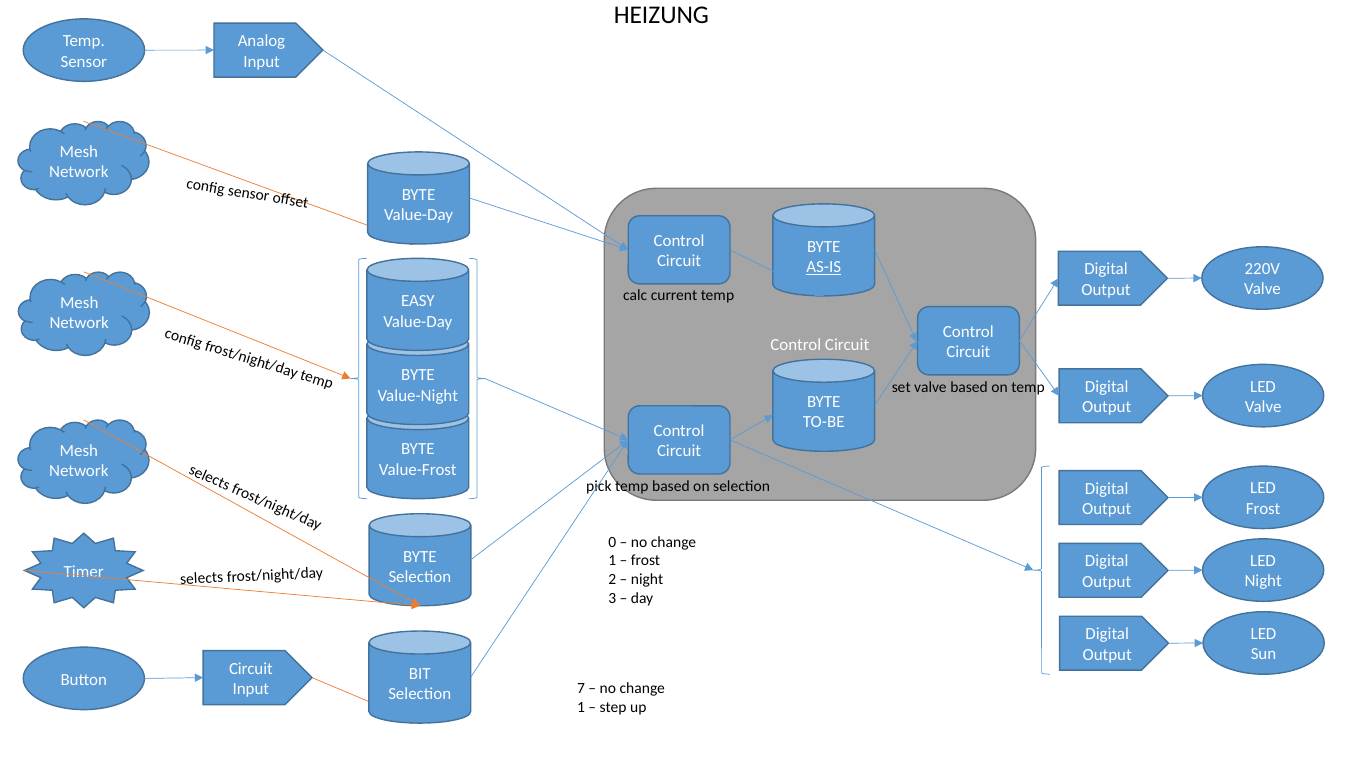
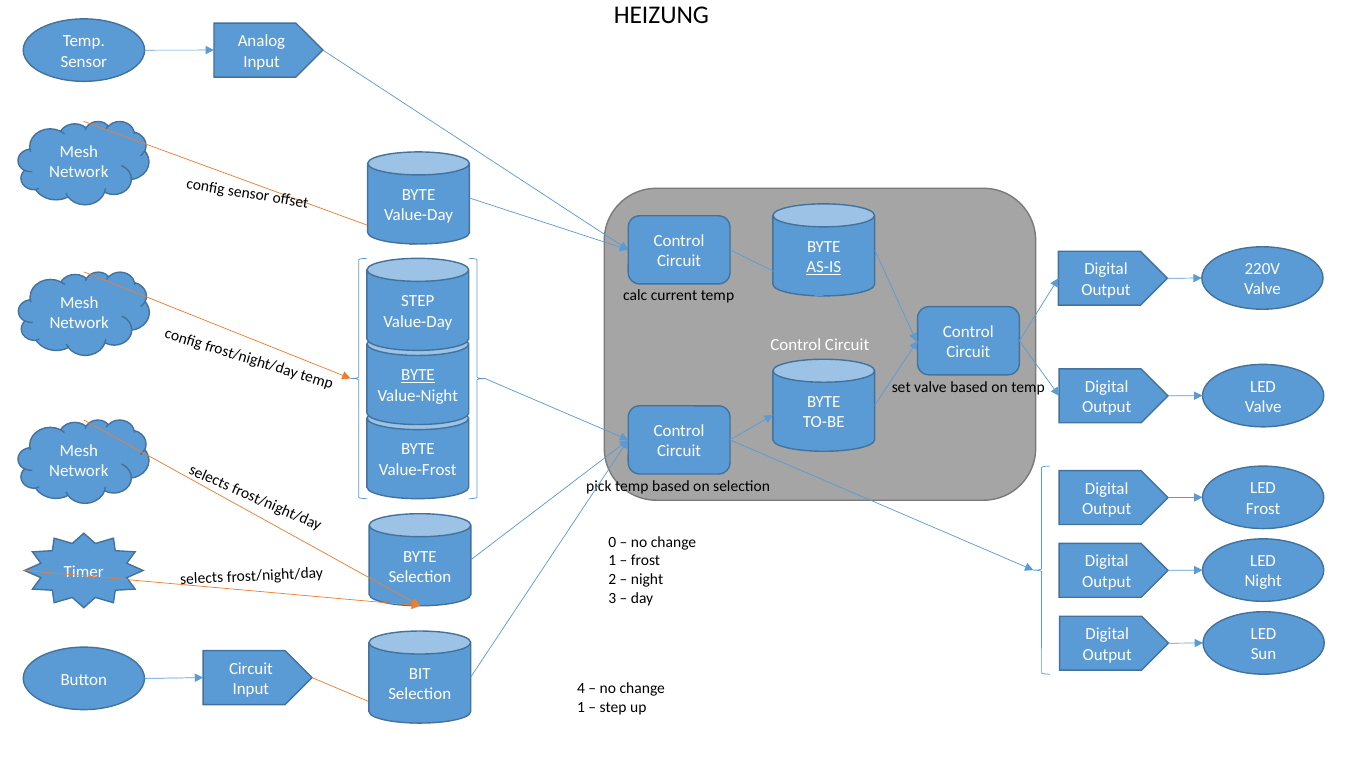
EASY: EASY -> STEP (418, 301)
BYTE underline: none -> present (418, 375)
7: 7 -> 4 (581, 689)
